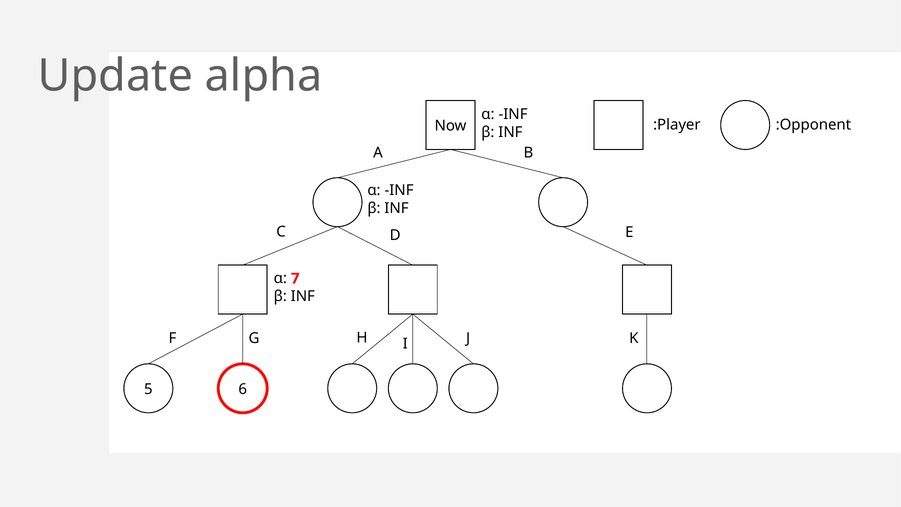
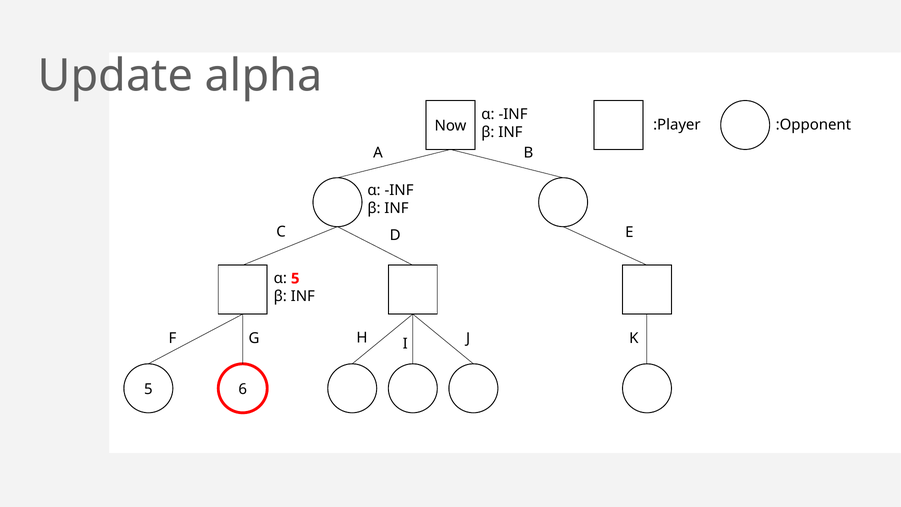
α 7: 7 -> 5 (295, 278)
